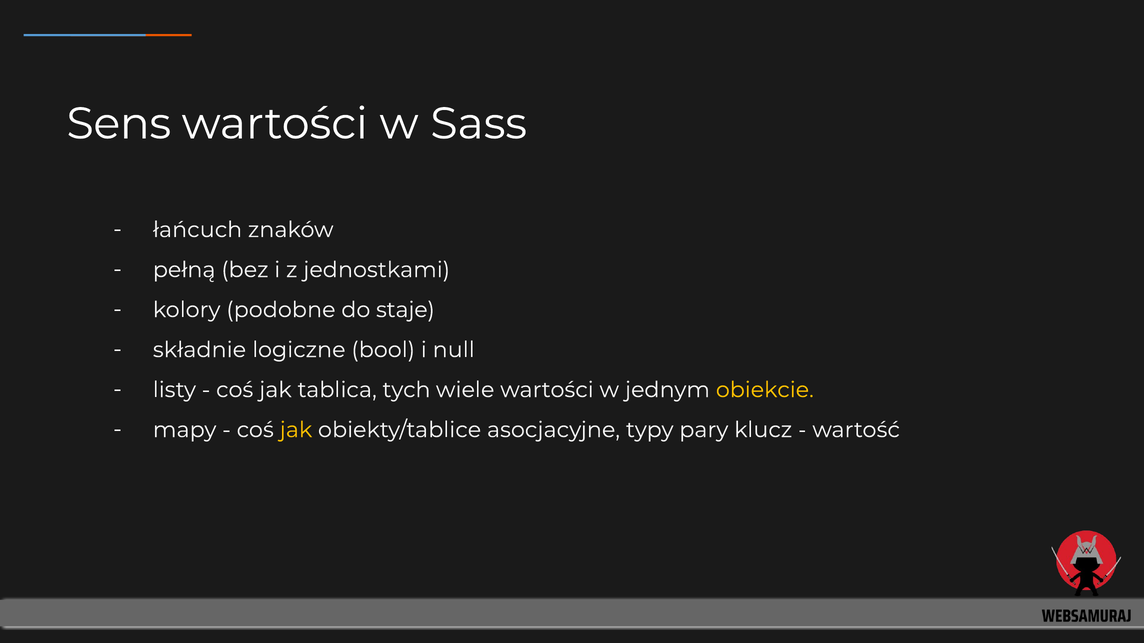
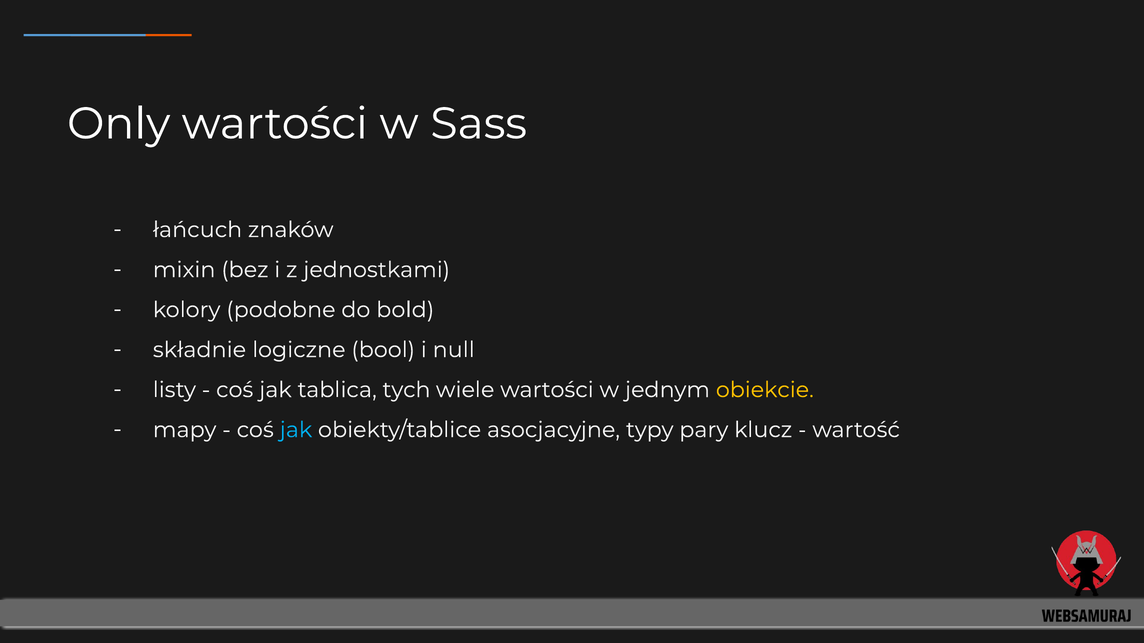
Sens: Sens -> Only (119, 124)
pełną: pełną -> mixin (184, 270)
staje: staje -> bold (405, 310)
jak colour: yellow -> light blue (296, 430)
